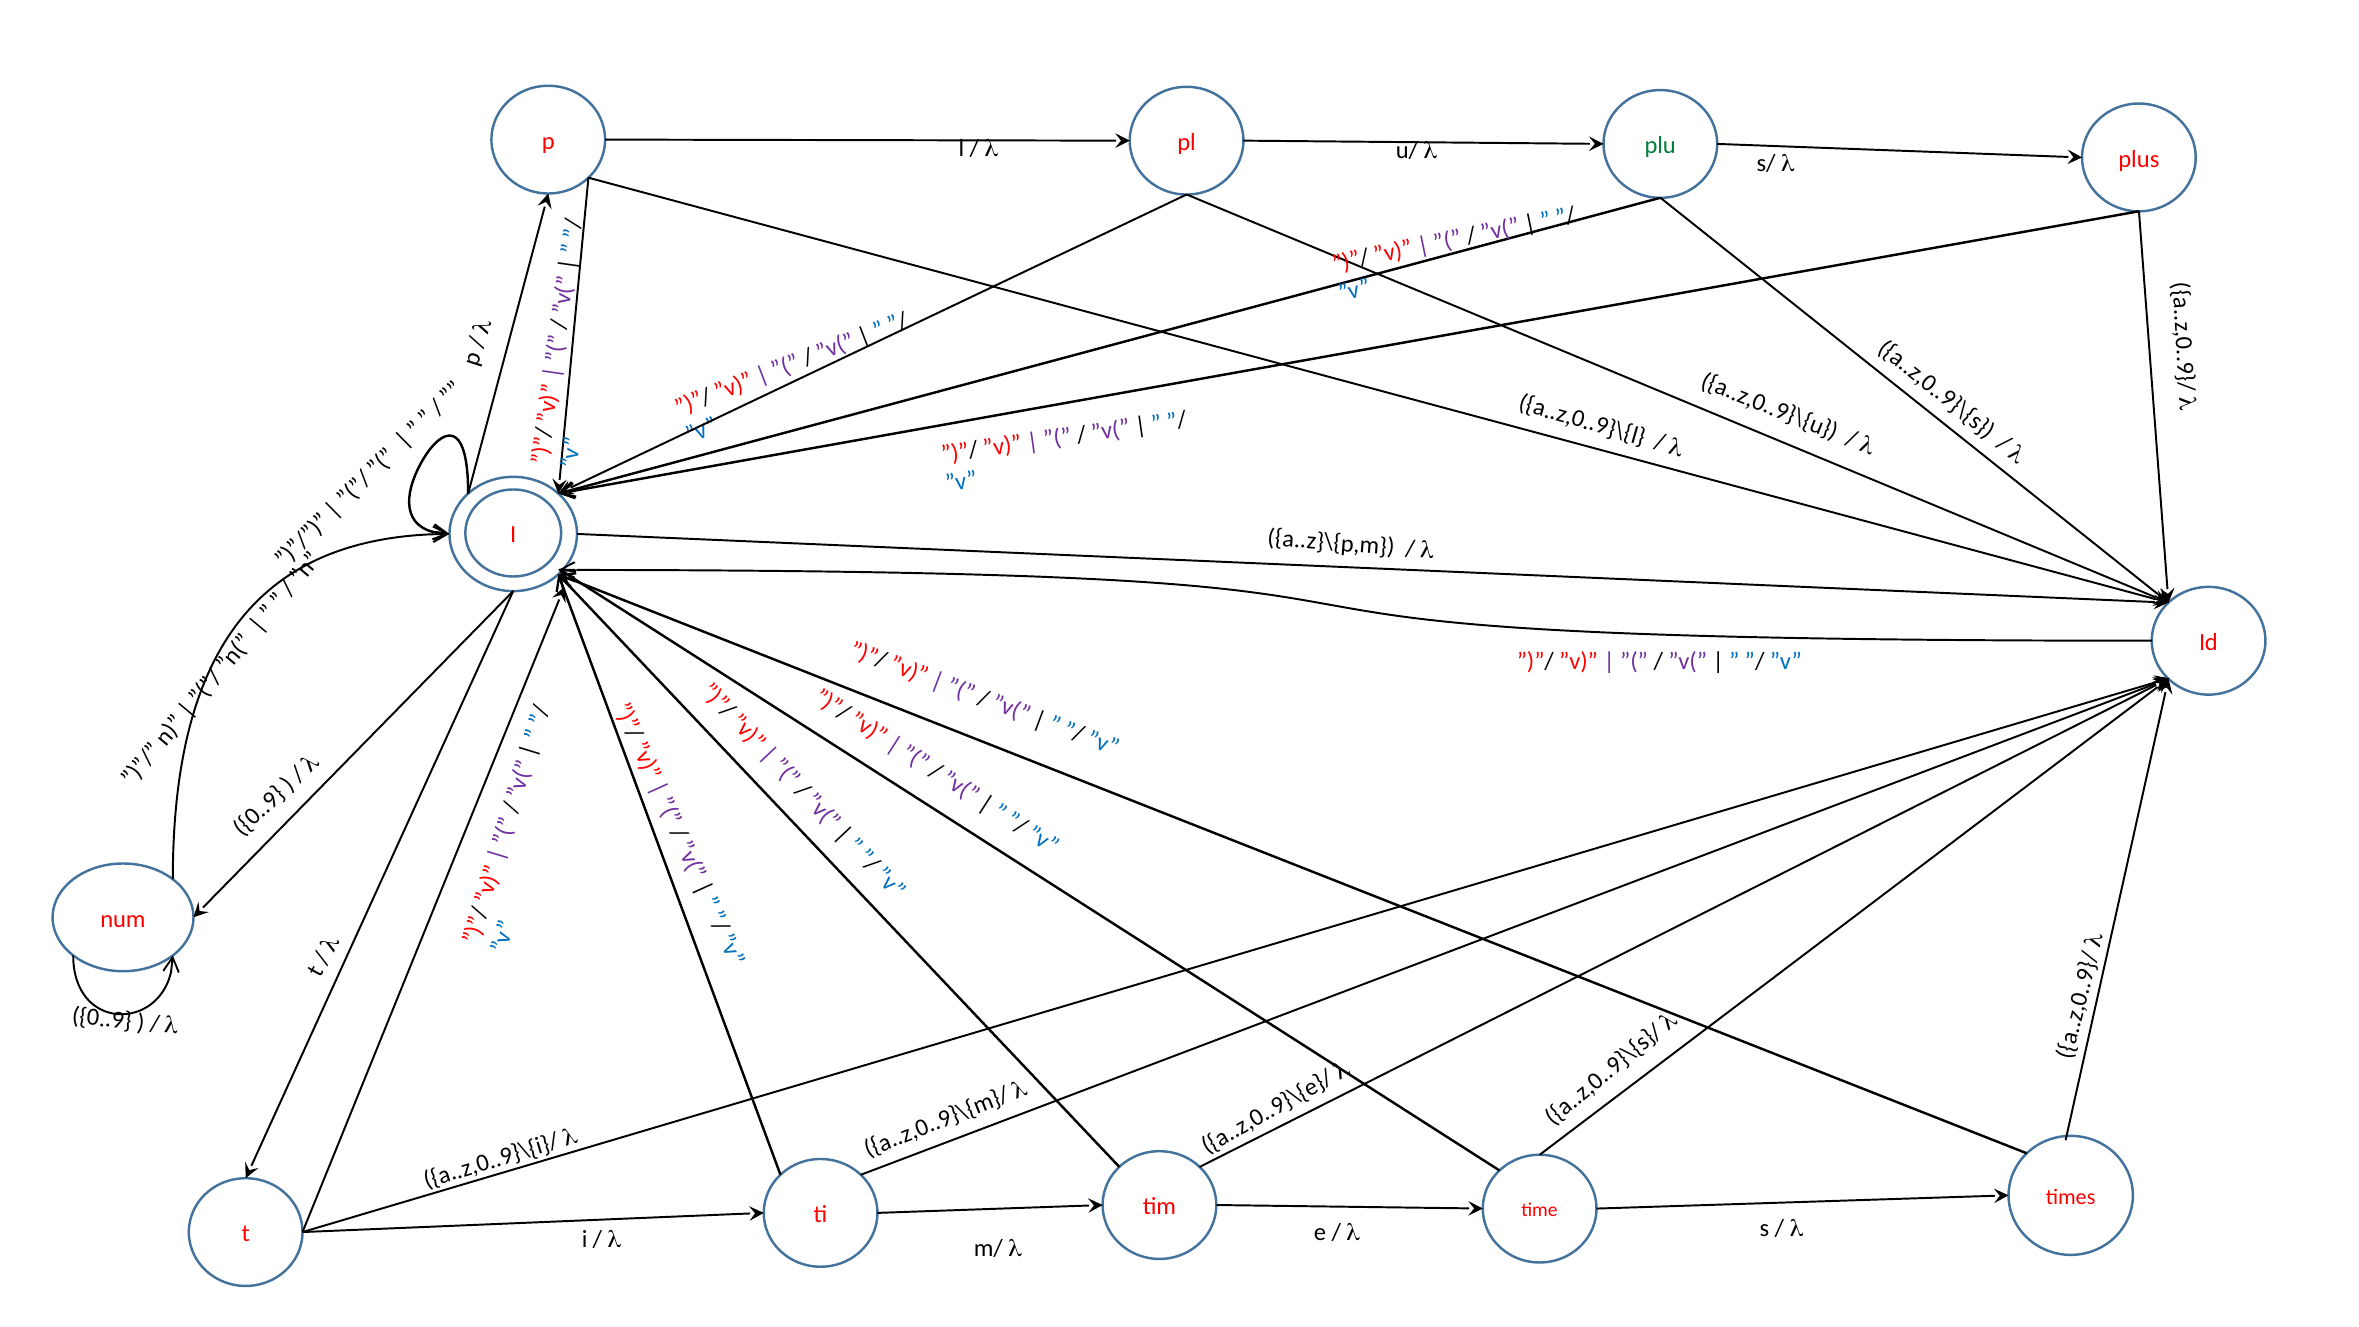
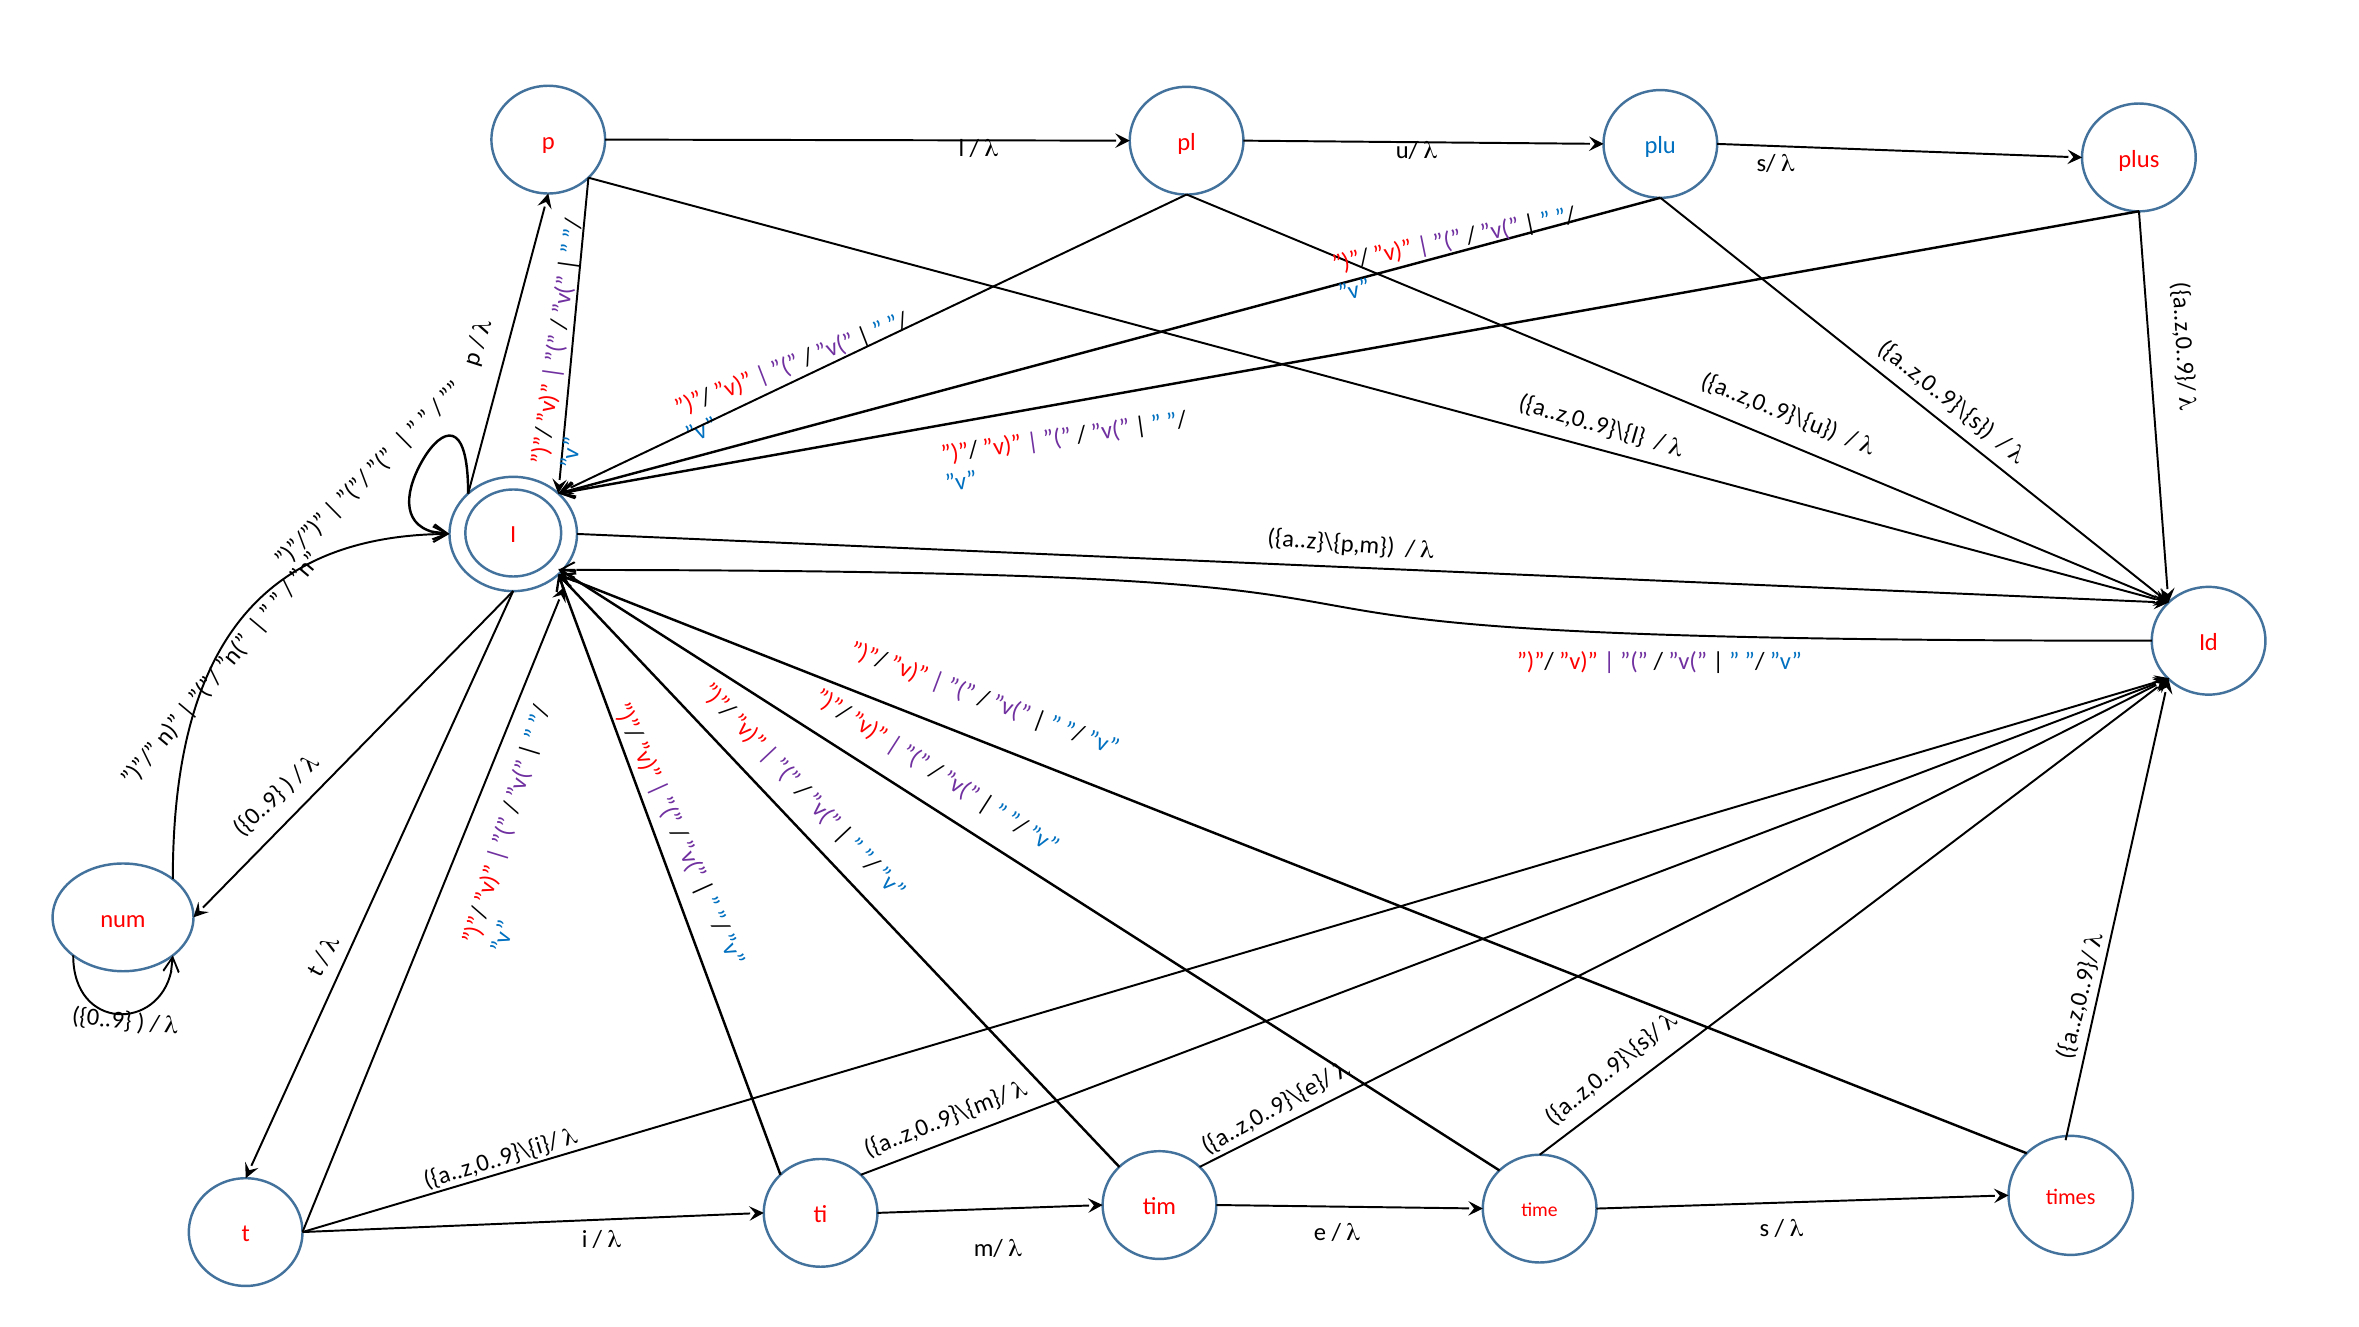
plu colour: green -> blue (1660, 146)
